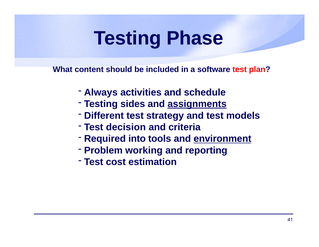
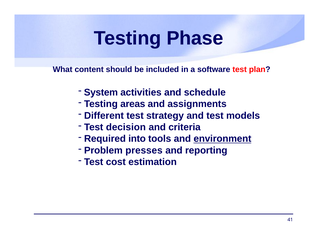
Always: Always -> System (101, 92)
sides: sides -> areas (133, 104)
assignments underline: present -> none (197, 104)
working: working -> presses (144, 150)
